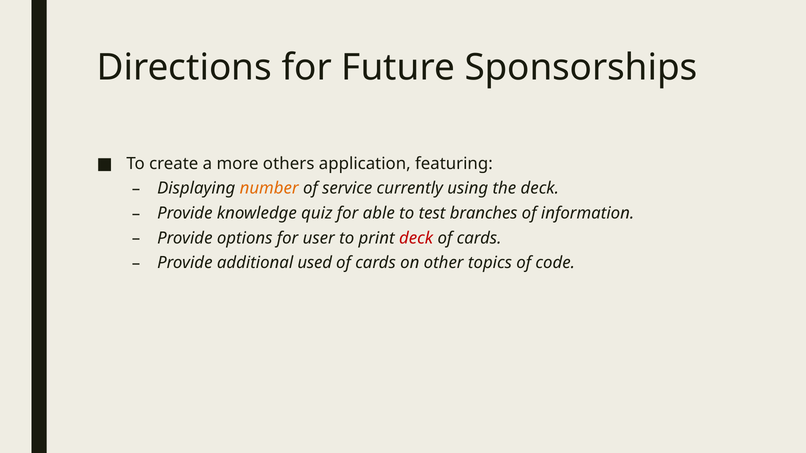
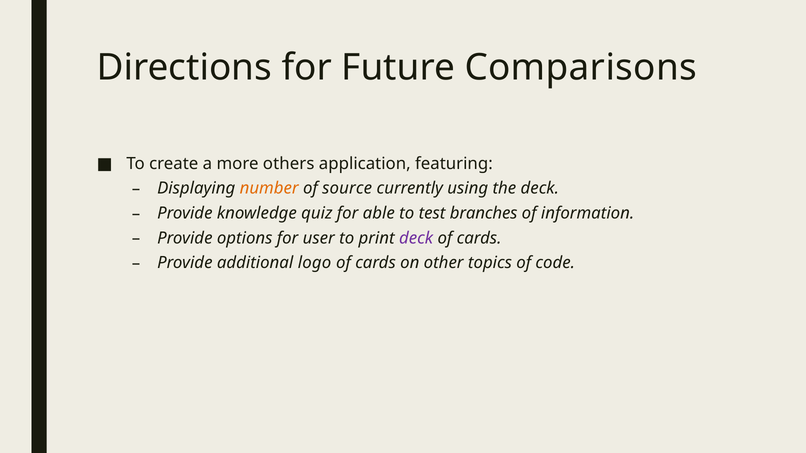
Sponsorships: Sponsorships -> Comparisons (581, 68)
service: service -> source (347, 189)
deck colour: red -> purple (416, 238)
used: used -> logo (315, 263)
